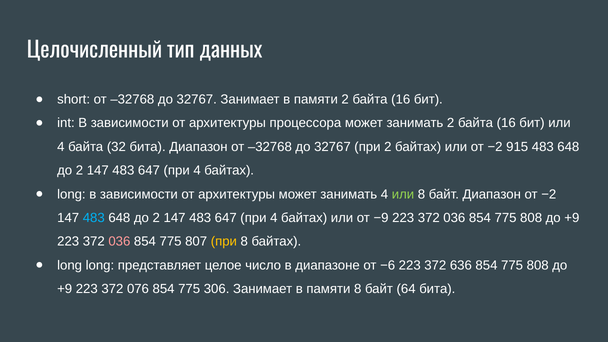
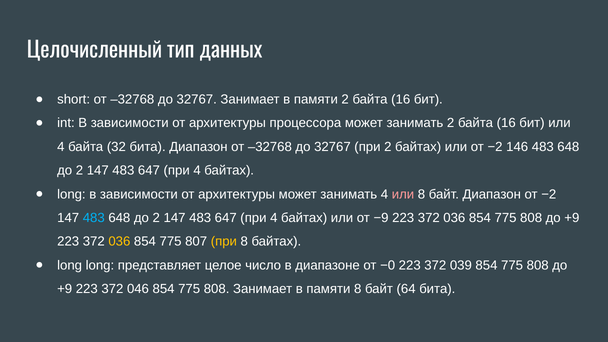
915: 915 -> 146 (517, 147)
или colour: light green -> pink (403, 194)
036 colour: pink -> yellow (119, 242)
−6: −6 -> −0 (388, 265)
636: 636 -> 039 (461, 265)
076: 076 -> 046 (138, 289)
306: 306 -> 808 (217, 289)
